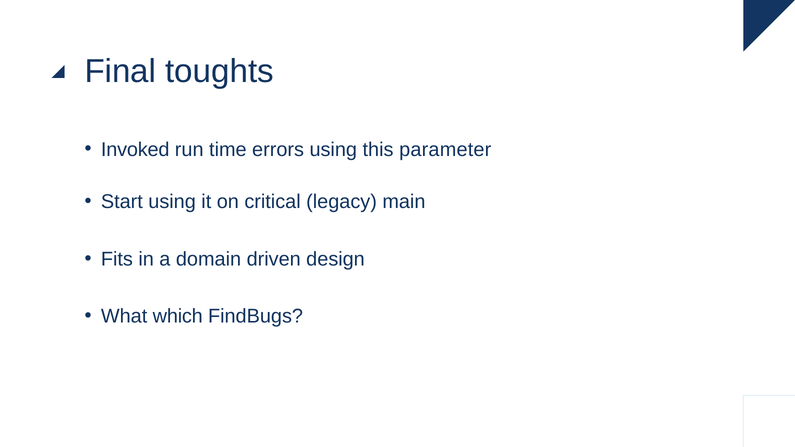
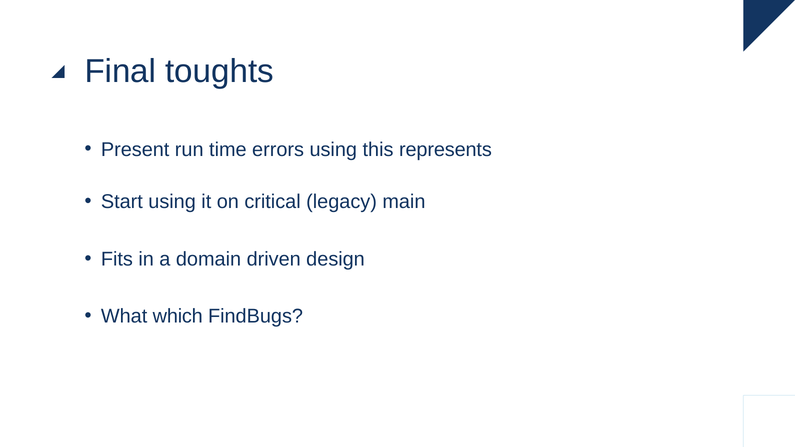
Invoked: Invoked -> Present (135, 150)
parameter: parameter -> represents (445, 150)
